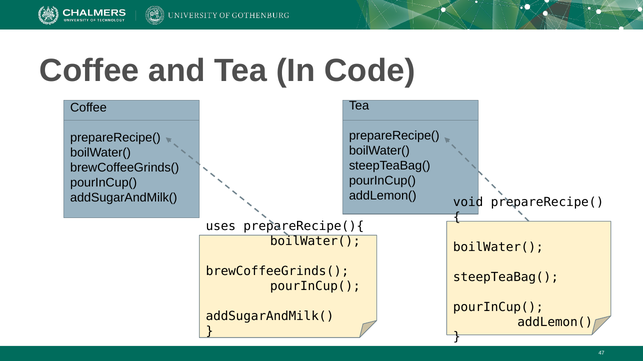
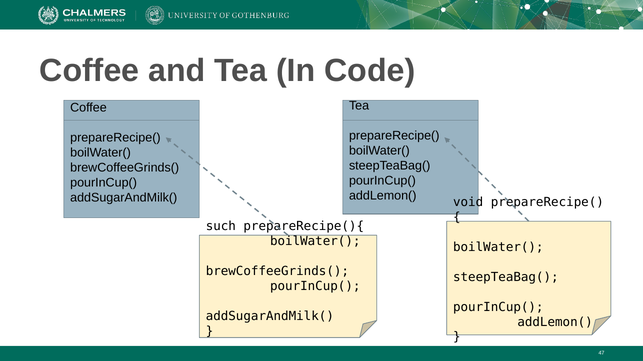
uses: uses -> such (221, 227)
